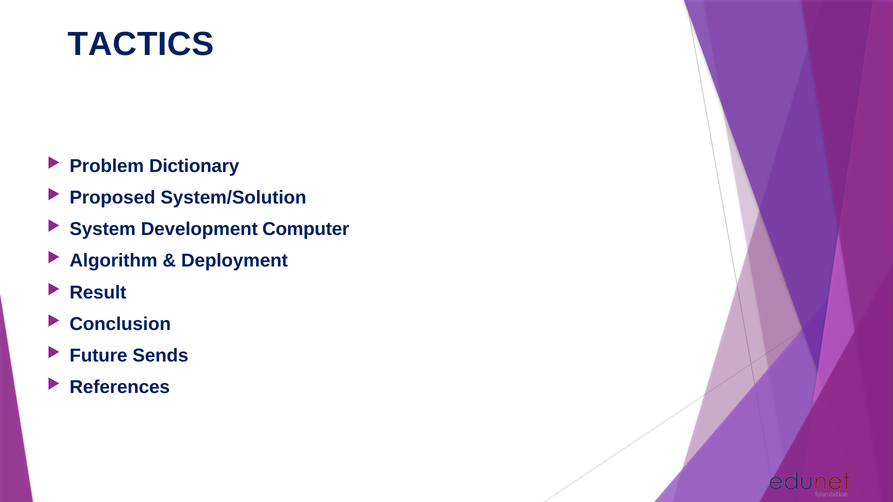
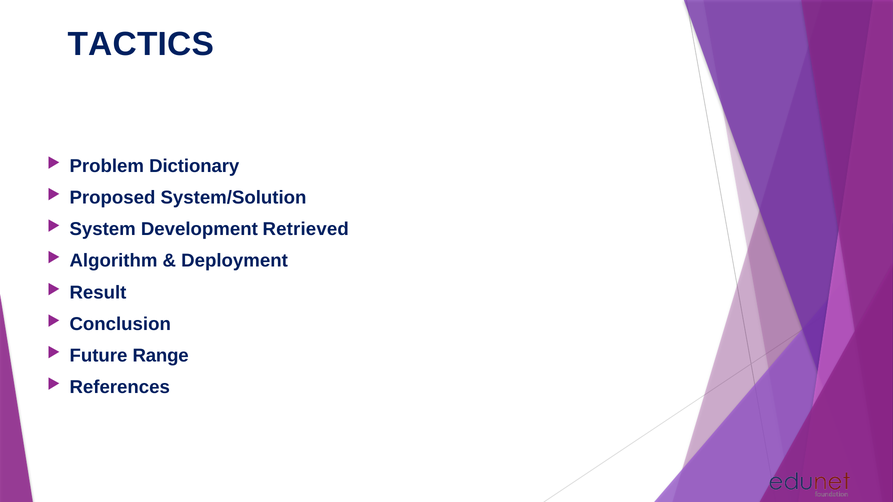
Computer: Computer -> Retrieved (306, 229)
Sends: Sends -> Range (161, 356)
